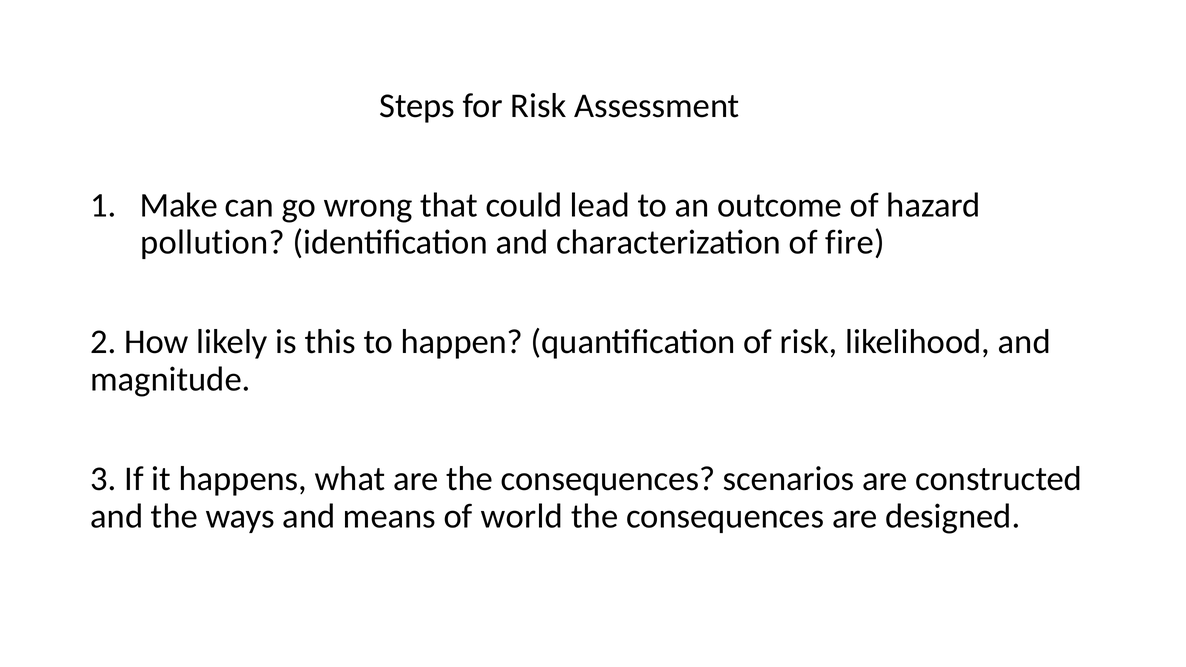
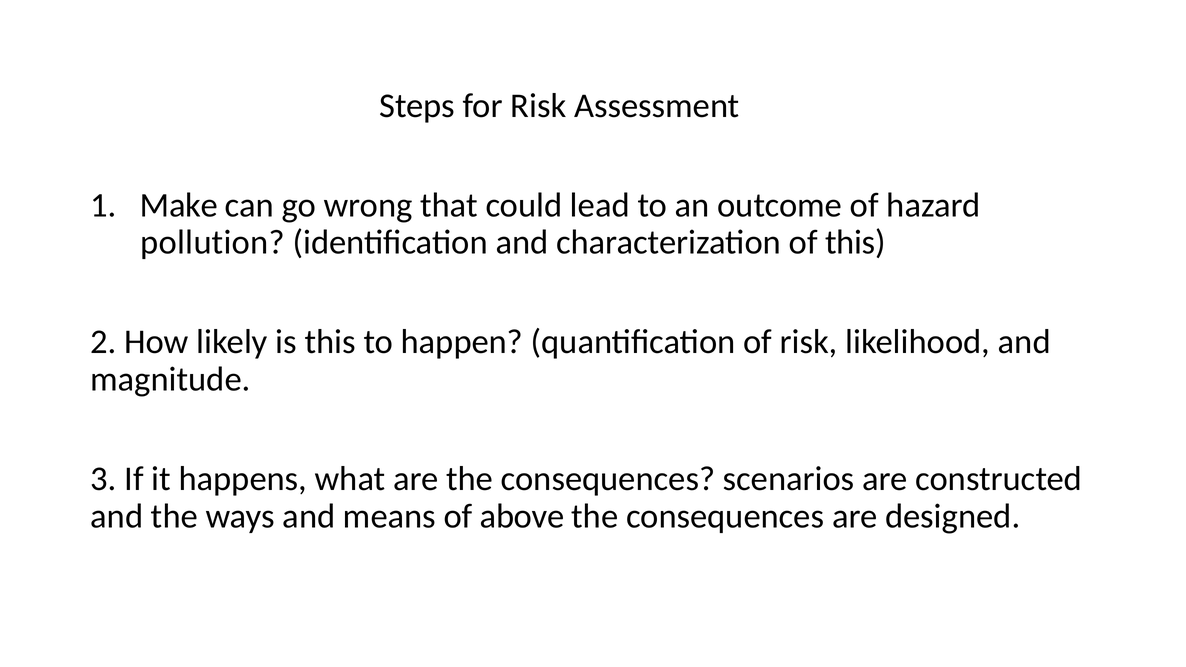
of fire: fire -> this (855, 243)
world: world -> above (522, 516)
